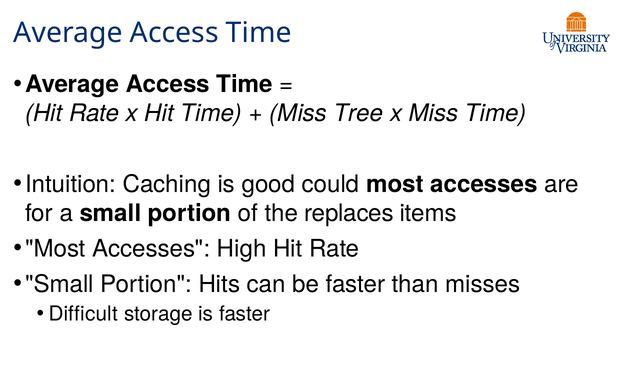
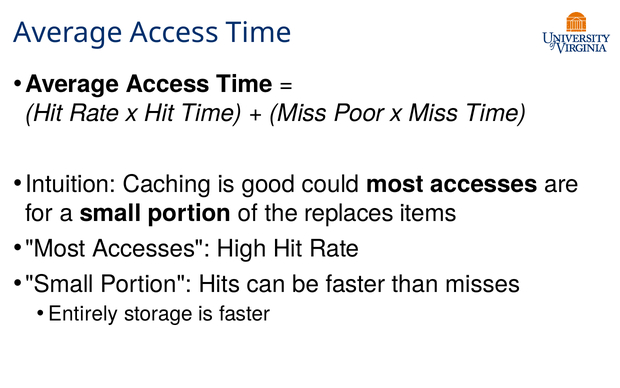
Tree: Tree -> Poor (359, 113)
Difficult: Difficult -> Entirely (83, 314)
